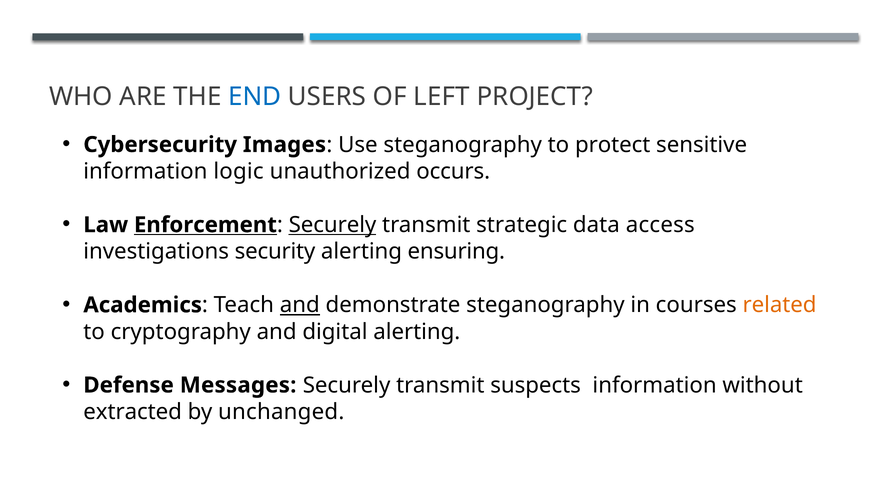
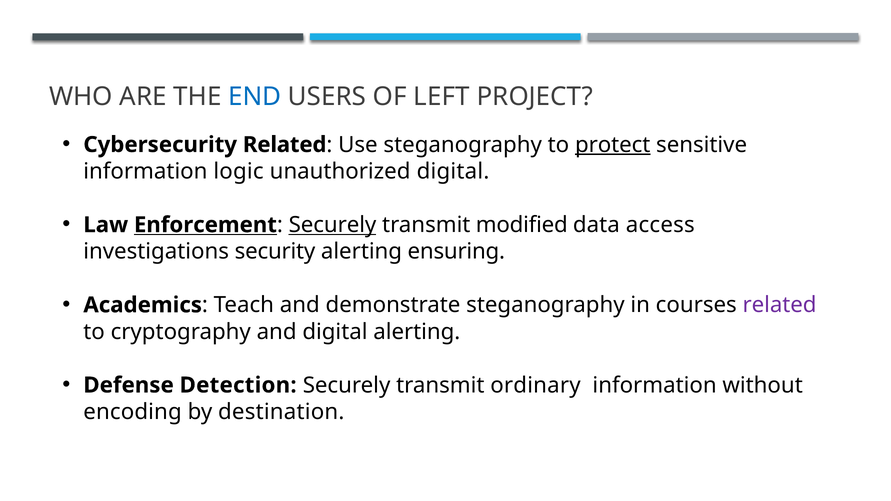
Cybersecurity Images: Images -> Related (285, 145)
protect underline: none -> present (613, 145)
unauthorized occurs: occurs -> digital (453, 171)
strategic: strategic -> modified (522, 225)
and underline: present -> none (300, 305)
related colour: orange -> purple (780, 305)
Messages: Messages -> Detection (238, 385)
suspects: suspects -> ordinary (535, 385)
extracted: extracted -> encoding (133, 412)
unchanged: unchanged -> destination (281, 412)
